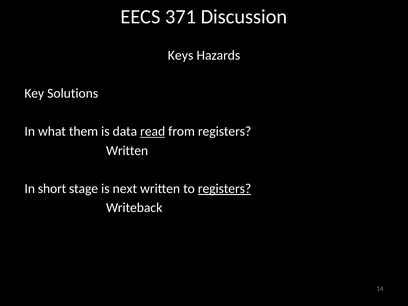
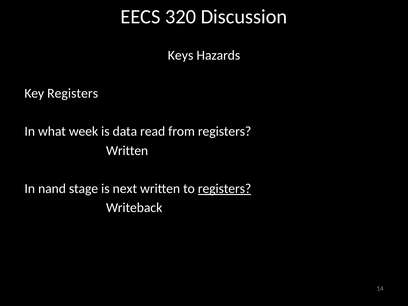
371: 371 -> 320 (181, 17)
Key Solutions: Solutions -> Registers (73, 93)
them: them -> week (84, 131)
read underline: present -> none (153, 131)
short: short -> nand (52, 189)
